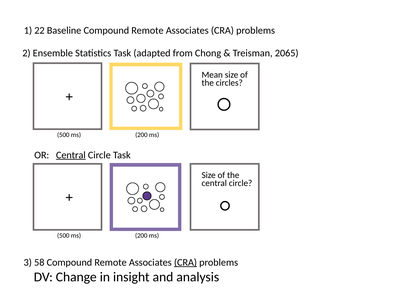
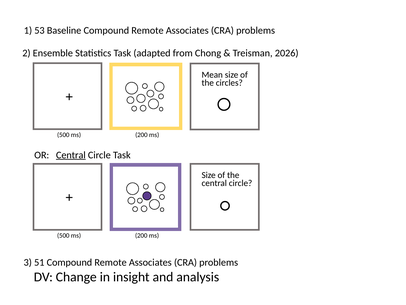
22: 22 -> 53 (39, 31)
2065: 2065 -> 2026 (287, 53)
58: 58 -> 51 (39, 262)
CRA underline: present -> none (186, 262)
